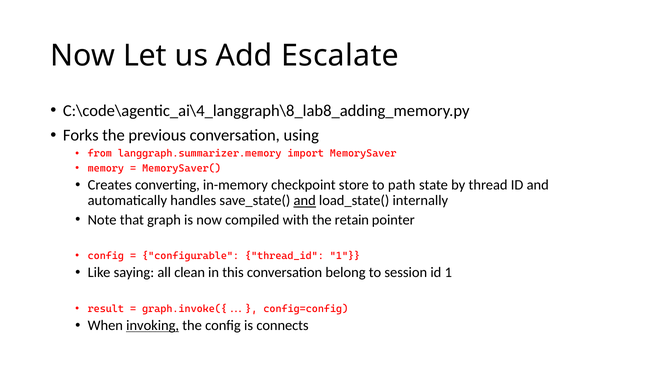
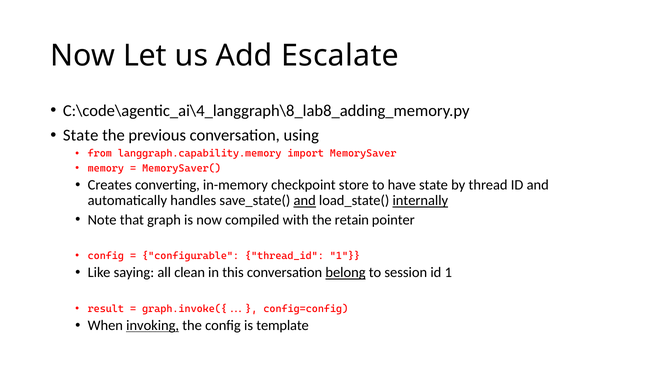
Forks: Forks -> State (81, 135)
langgraph.summarizer.memory: langgraph.summarizer.memory -> langgraph.capability.memory (200, 153)
path: path -> have (402, 185)
internally underline: none -> present (420, 200)
belong underline: none -> present (345, 272)
connects: connects -> template (283, 325)
